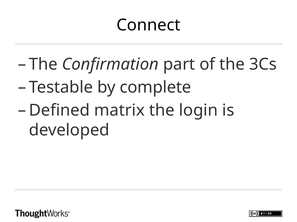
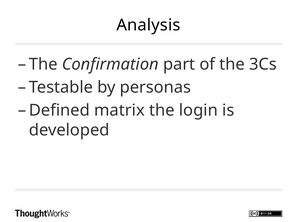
Connect: Connect -> Analysis (148, 25)
complete: complete -> personas (155, 88)
